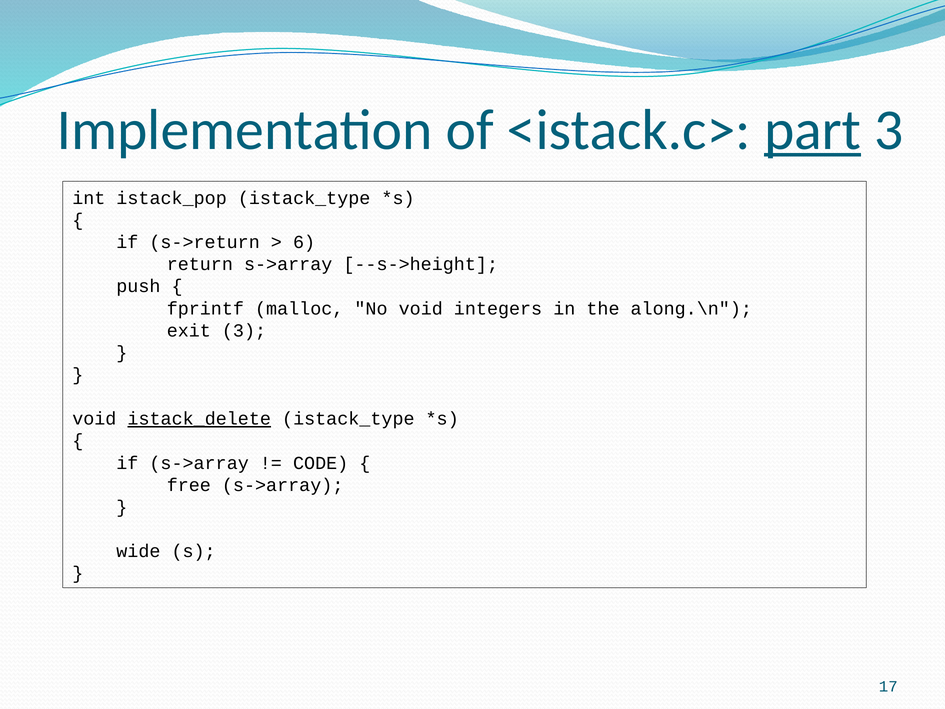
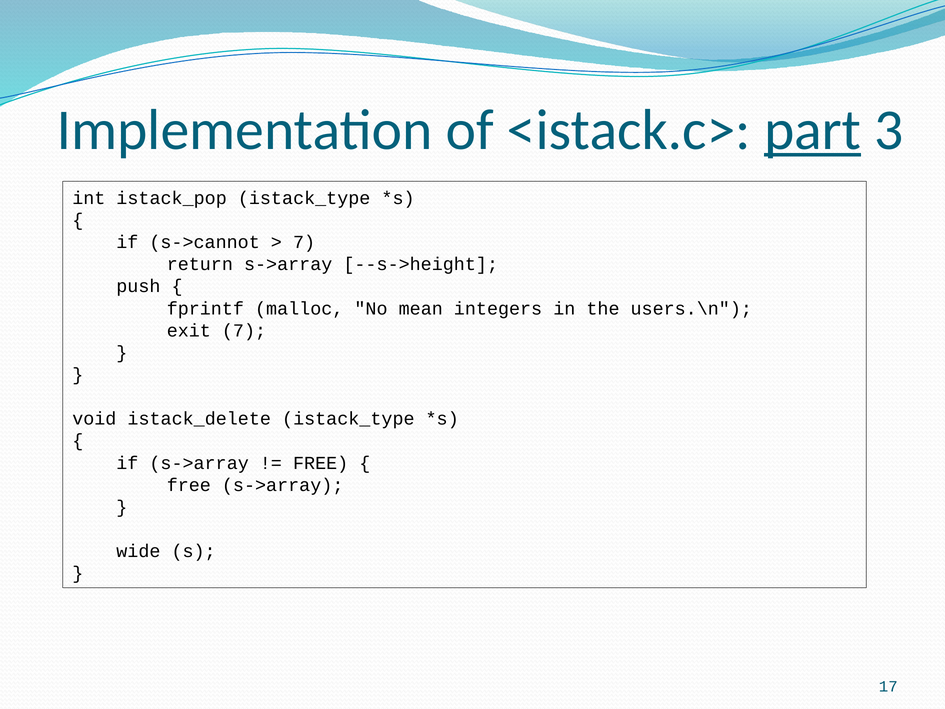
s->return: s->return -> s->cannot (205, 242)
6: 6 -> 7 (304, 242)
No void: void -> mean (421, 308)
along.\n: along.\n -> users.\n (691, 308)
exit 3: 3 -> 7 (244, 330)
istack_delete underline: present -> none (199, 419)
CODE: CODE -> FREE (321, 463)
